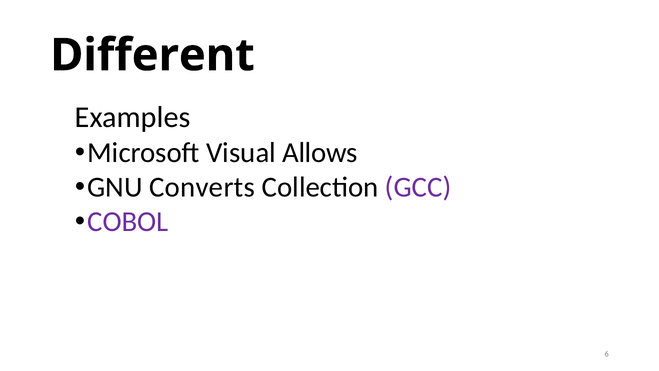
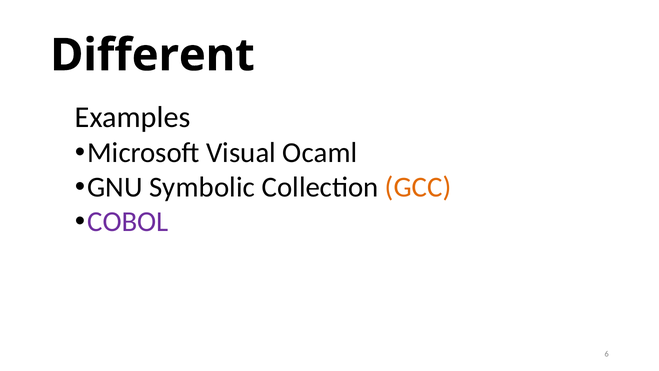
Allows: Allows -> Ocaml (320, 153)
Converts: Converts -> Symbolic (202, 187)
GCC colour: purple -> orange (418, 187)
